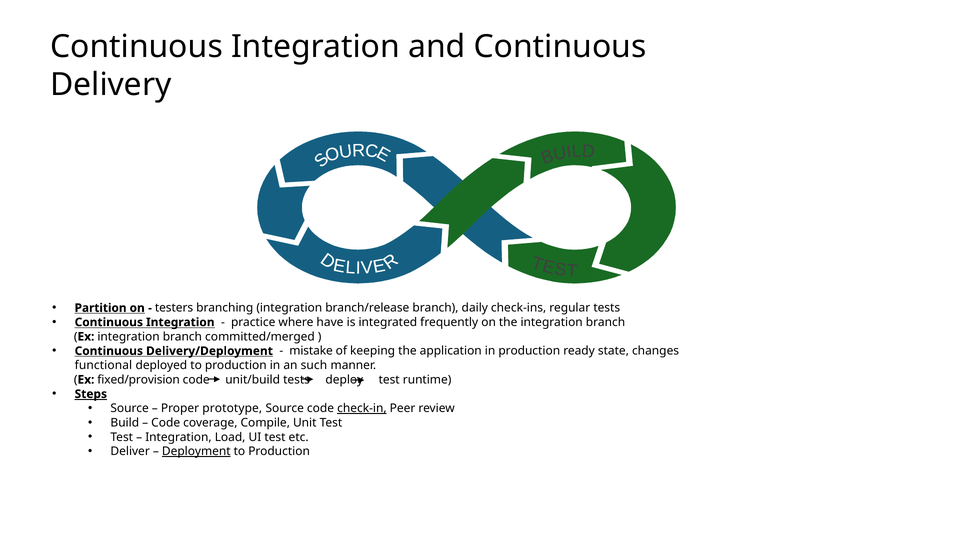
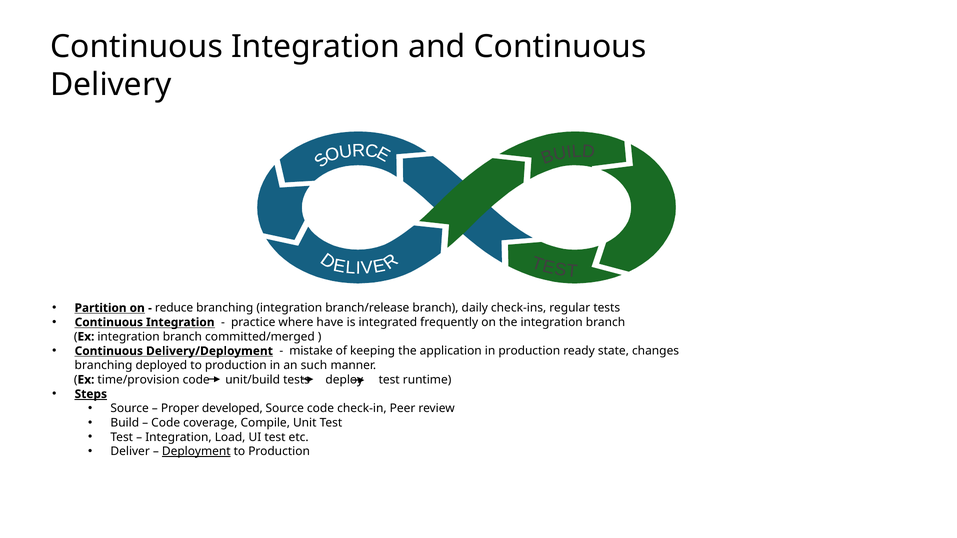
testers: testers -> reduce (174, 308)
functional: functional -> branching (103, 366)
fixed/provision: fixed/provision -> time/provision (139, 380)
prototype: prototype -> developed (232, 409)
check-in underline: present -> none (362, 409)
